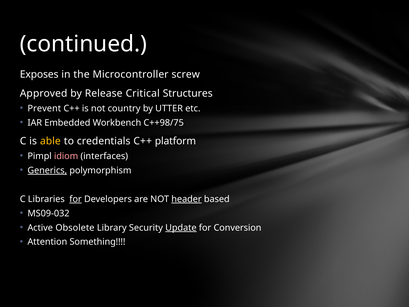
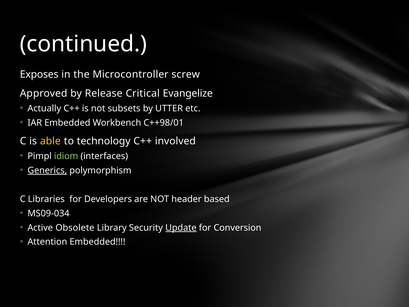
Structures: Structures -> Evangelize (188, 93)
Prevent: Prevent -> Actually (44, 108)
country: country -> subsets (124, 108)
C++98/75: C++98/75 -> C++98/01 (164, 123)
credentials: credentials -> technology (104, 141)
platform: platform -> involved (175, 141)
idiom colour: pink -> light green (66, 156)
for underline: present -> none (76, 199)
header underline: present -> none (186, 199)
MS09-032: MS09-032 -> MS09-034 (49, 213)
Attention Something: Something -> Embedded (97, 242)
